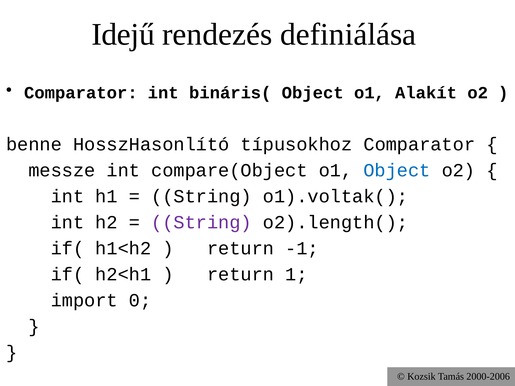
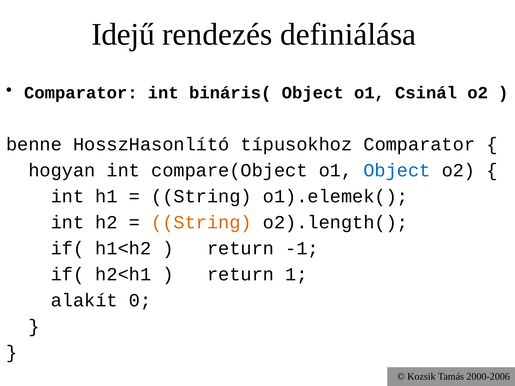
Alakít: Alakít -> Csinál (426, 93)
messze: messze -> hogyan (62, 170)
o1).voltak(: o1).voltak( -> o1).elemek( (335, 196)
String colour: purple -> orange (201, 222)
import: import -> alakít (84, 300)
